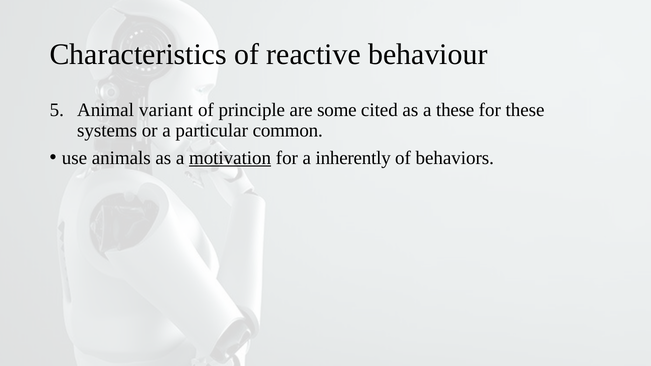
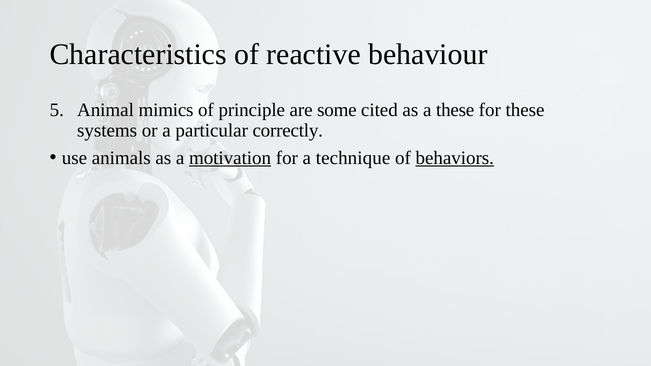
variant: variant -> mimics (166, 110)
common: common -> correctly (288, 131)
inherently: inherently -> technique (353, 158)
behaviors underline: none -> present (455, 158)
